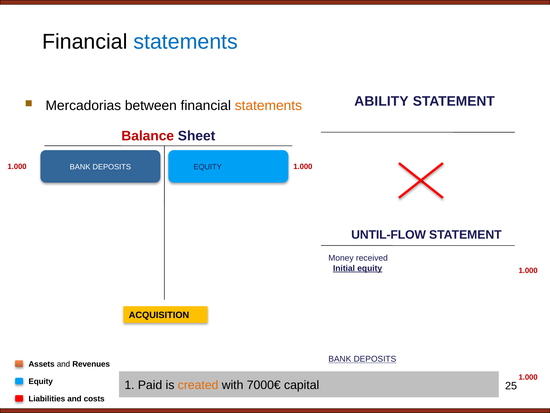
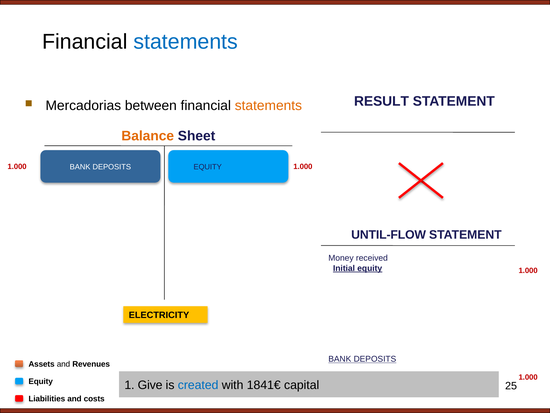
ABILITY: ABILITY -> RESULT (381, 101)
Balance colour: red -> orange (148, 136)
ACQUISITION: ACQUISITION -> ELECTRICITY (159, 315)
Paid: Paid -> Give (150, 385)
created colour: orange -> blue (198, 385)
7000€: 7000€ -> 1841€ (264, 385)
